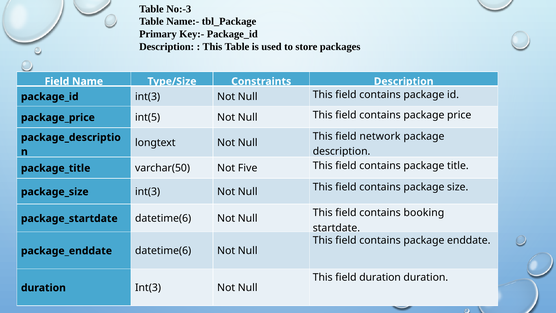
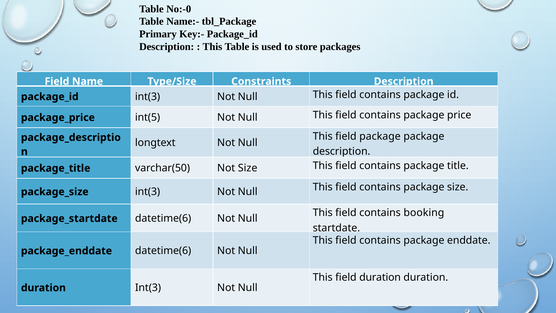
No:-3: No:-3 -> No:-0 (179, 9)
field network: network -> package (380, 136)
Not Five: Five -> Size (248, 168)
